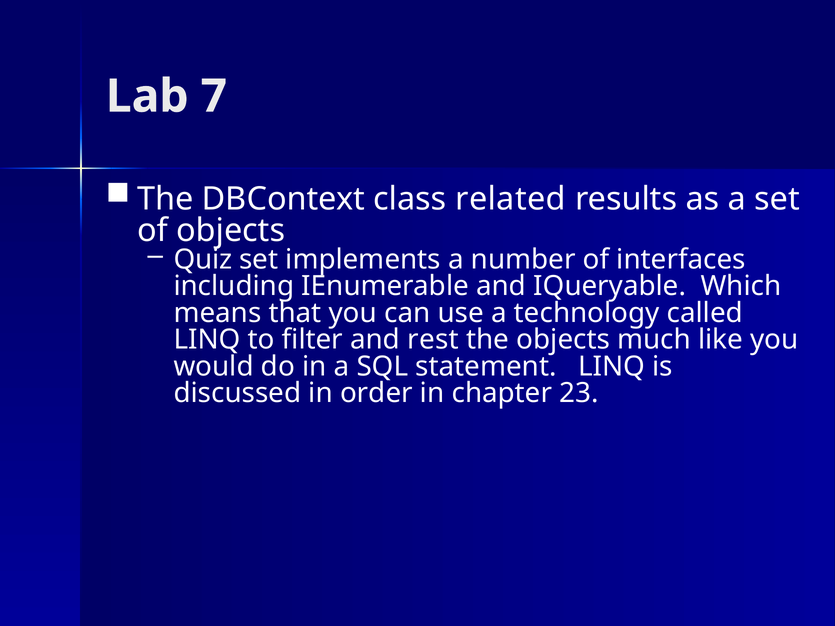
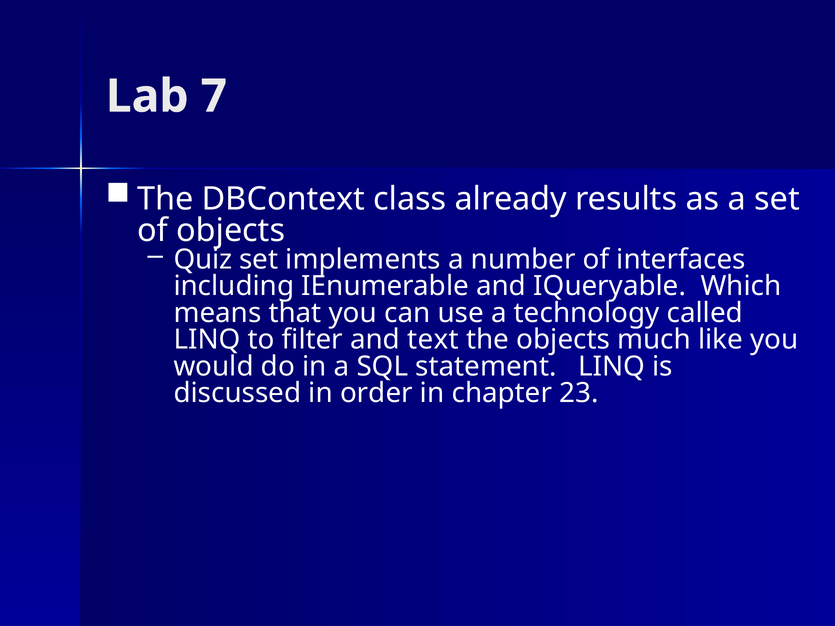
related: related -> already (511, 199)
rest: rest -> text (433, 340)
